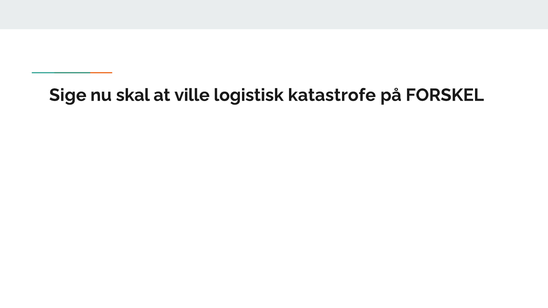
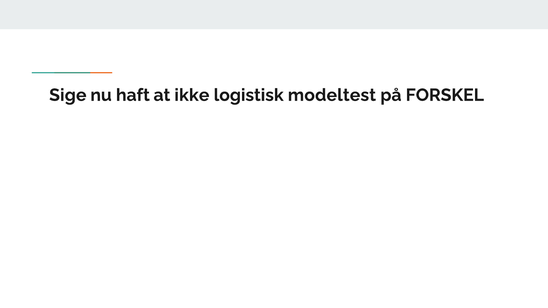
skal: skal -> haft (133, 95)
ville: ville -> ikke (192, 95)
katastrofe: katastrofe -> modeltest (332, 95)
